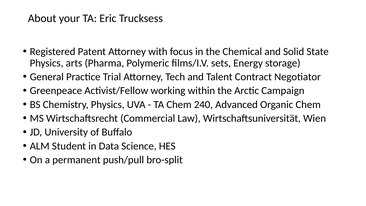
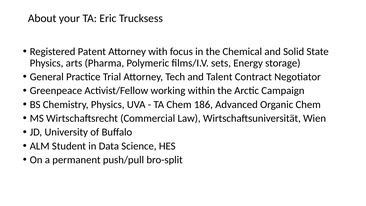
240: 240 -> 186 (203, 104)
